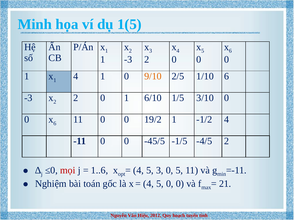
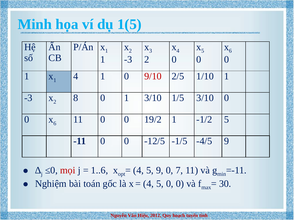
9/10 colour: orange -> red (153, 77)
1/10 6: 6 -> 1 (226, 77)
2 2: 2 -> 8 (76, 98)
1 6/10: 6/10 -> 3/10 (153, 98)
-1/2 4: 4 -> 5 (226, 120)
-45/5: -45/5 -> -12/5 (155, 141)
-4/5 2: 2 -> 9 (226, 141)
5 3: 3 -> 9 (160, 171)
0 5: 5 -> 7 (179, 171)
21: 21 -> 30 (225, 184)
